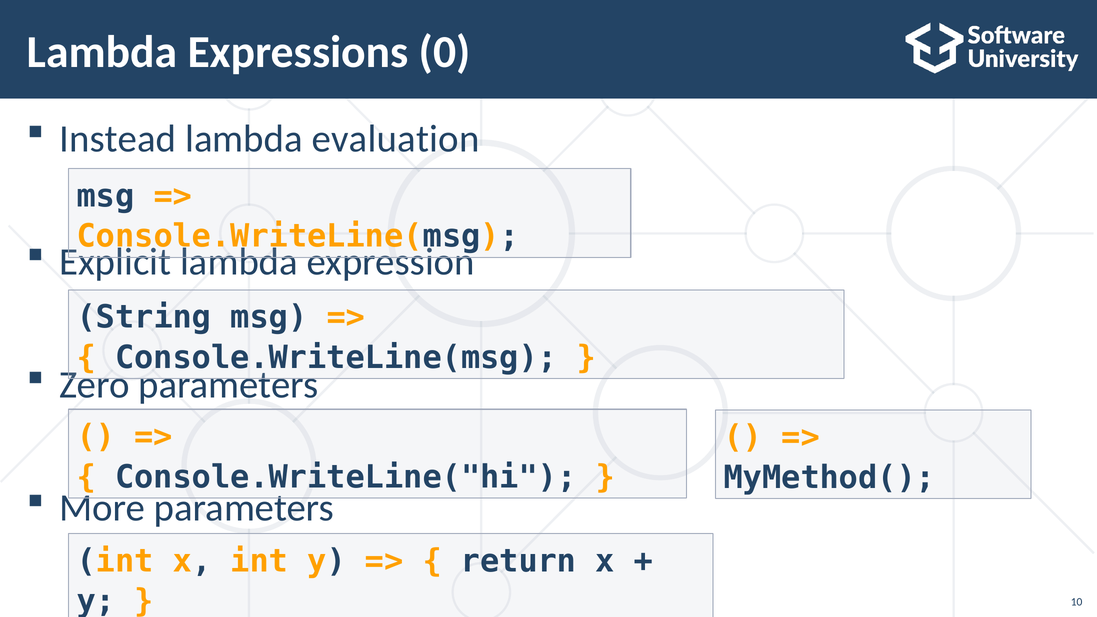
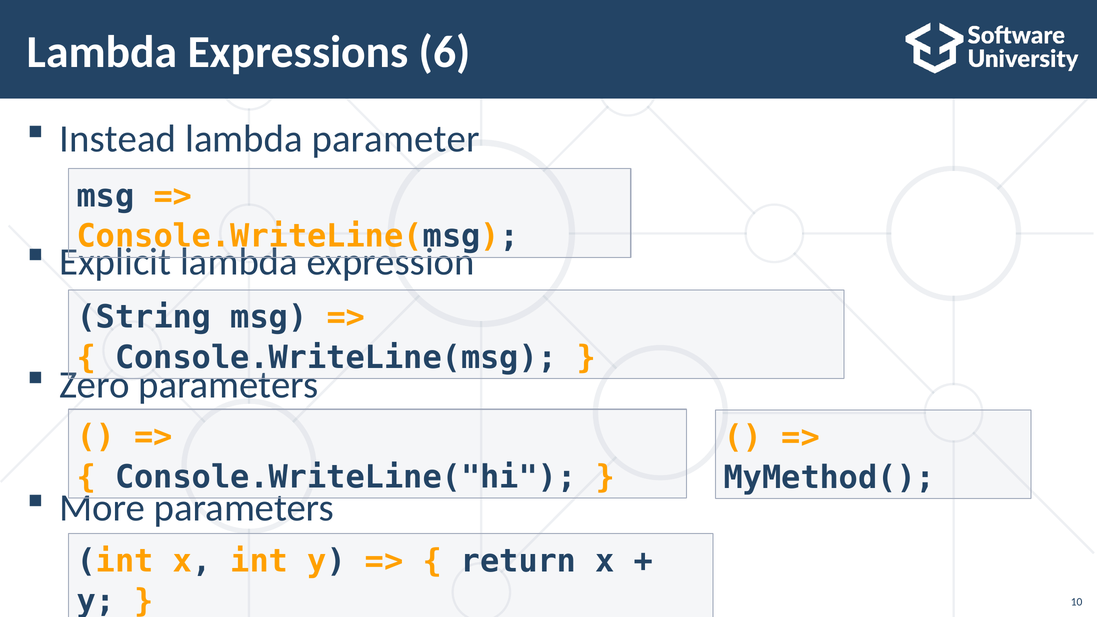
0: 0 -> 6 (445, 52)
evaluation: evaluation -> parameter (396, 139)
